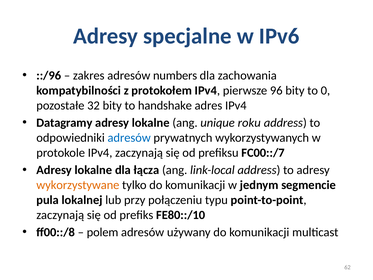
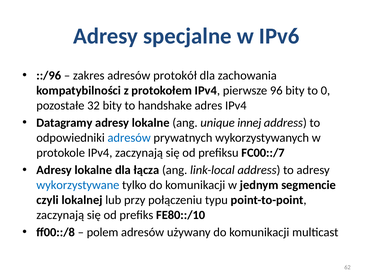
numbers: numbers -> protokół (175, 75)
roku: roku -> innej (249, 123)
wykorzystywane colour: orange -> blue (78, 185)
pula: pula -> czyli (48, 200)
